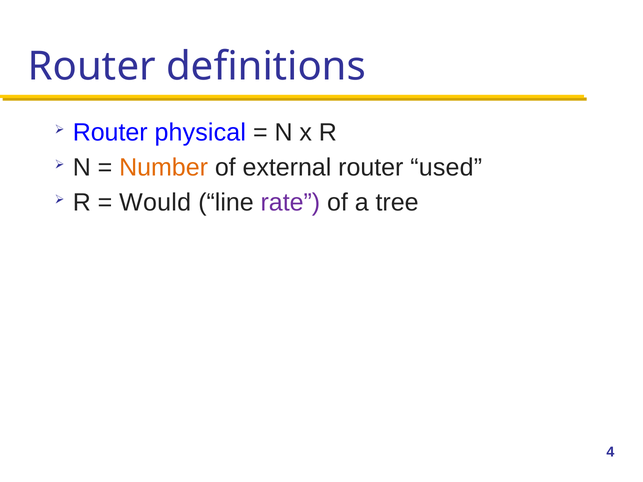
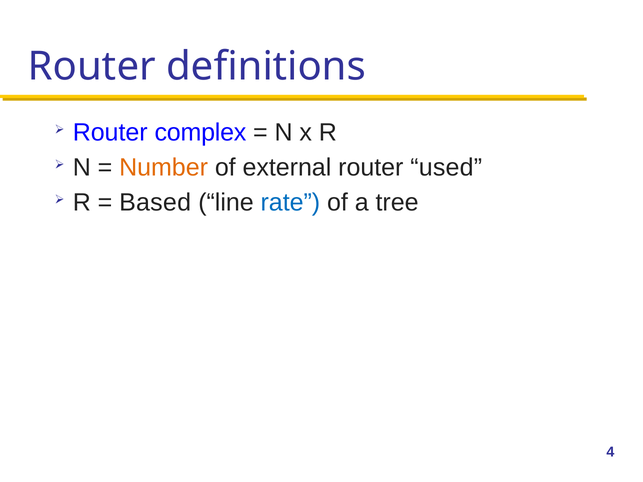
physical: physical -> complex (200, 133)
Would: Would -> Based (155, 203)
rate colour: purple -> blue (290, 203)
